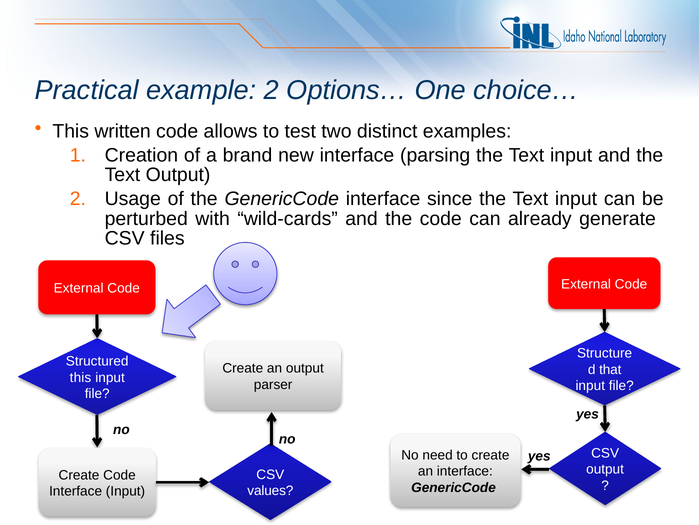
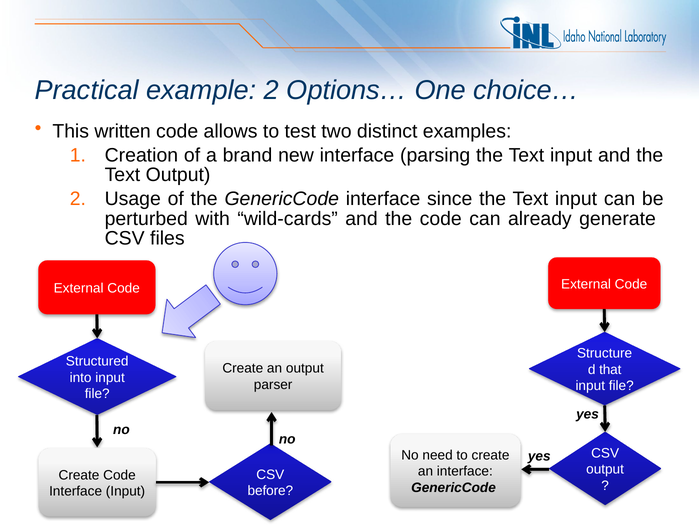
this: this -> into (81, 377)
values: values -> before (270, 490)
